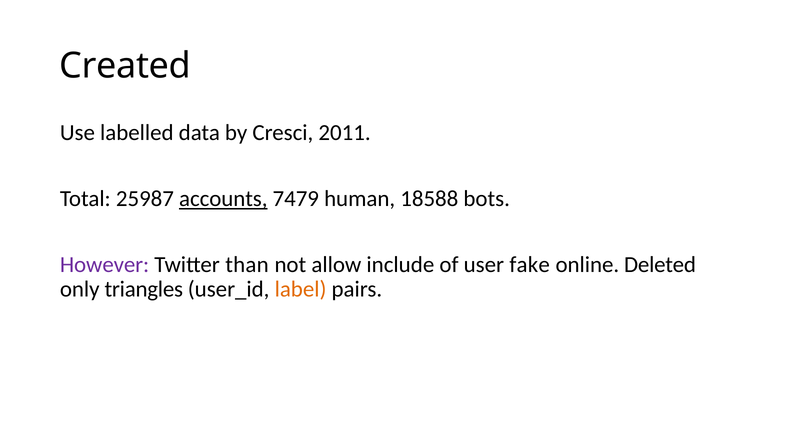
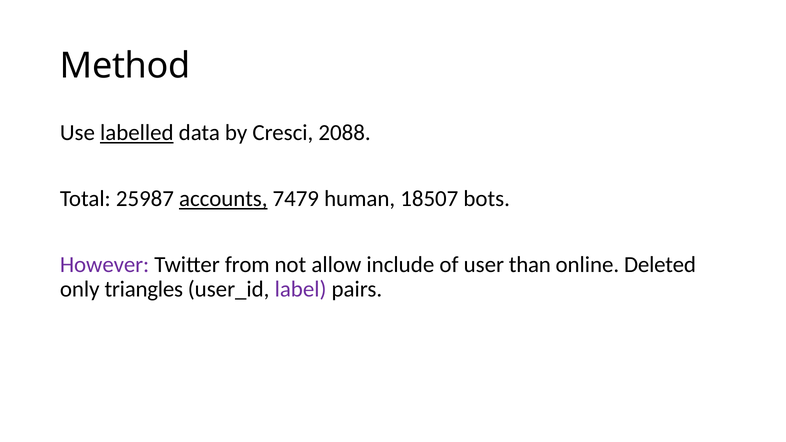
Created: Created -> Method (125, 66)
labelled underline: none -> present (137, 133)
2011: 2011 -> 2088 (345, 133)
18588: 18588 -> 18507 (429, 199)
than: than -> from (247, 265)
fake: fake -> than (530, 265)
label colour: orange -> purple (301, 289)
